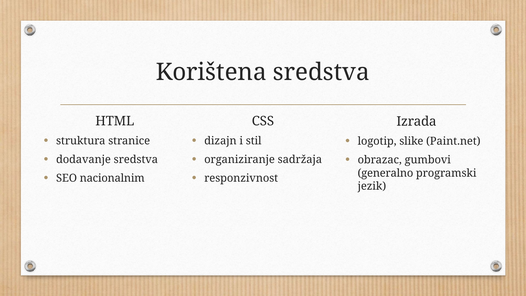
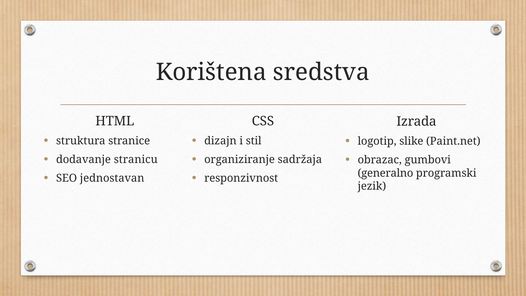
dodavanje sredstva: sredstva -> stranicu (136, 160)
nacionalnim: nacionalnim -> jednostavan (112, 178)
